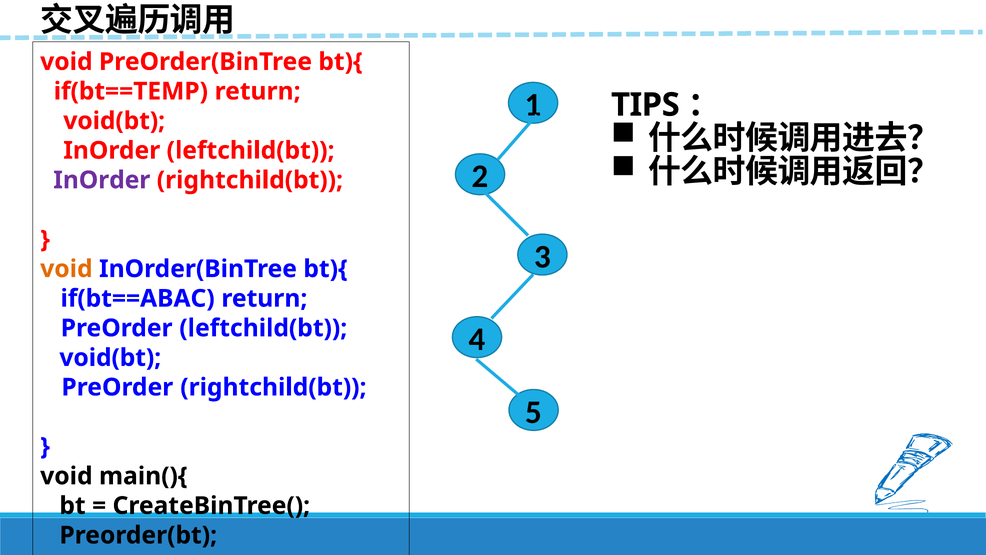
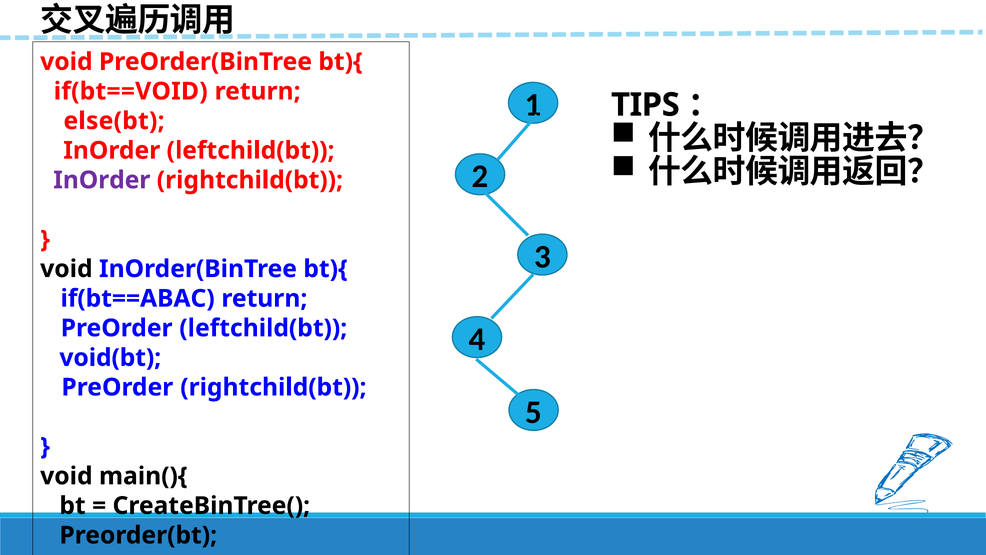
if(bt==TEMP: if(bt==TEMP -> if(bt==VOID (131, 91)
void(bt: void(bt -> else(bt (114, 121)
void colour: orange -> black (66, 269)
